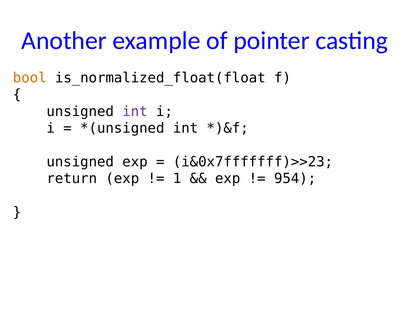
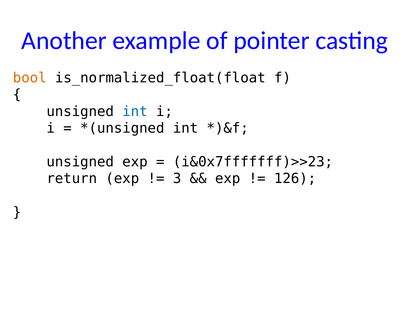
int colour: purple -> blue (135, 111)
1: 1 -> 3 (177, 179)
954: 954 -> 126 (295, 179)
